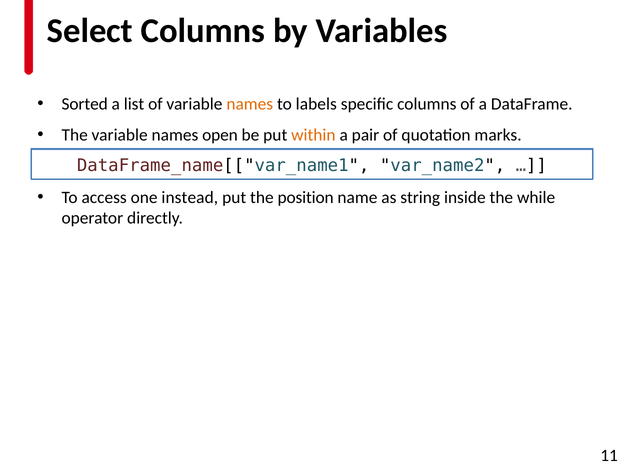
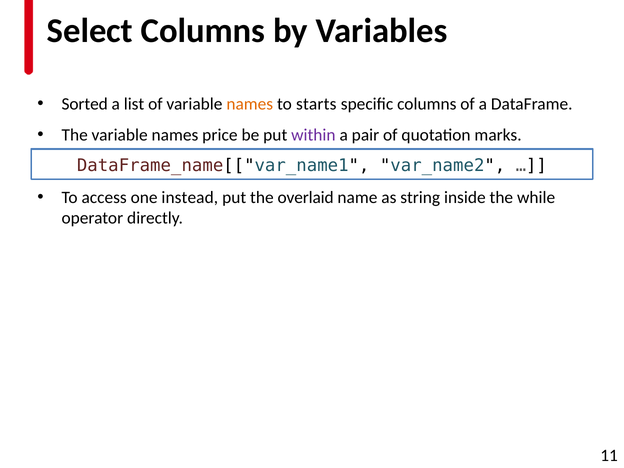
labels: labels -> starts (316, 104)
open: open -> price (220, 135)
within colour: orange -> purple (313, 135)
position: position -> overlaid (306, 197)
